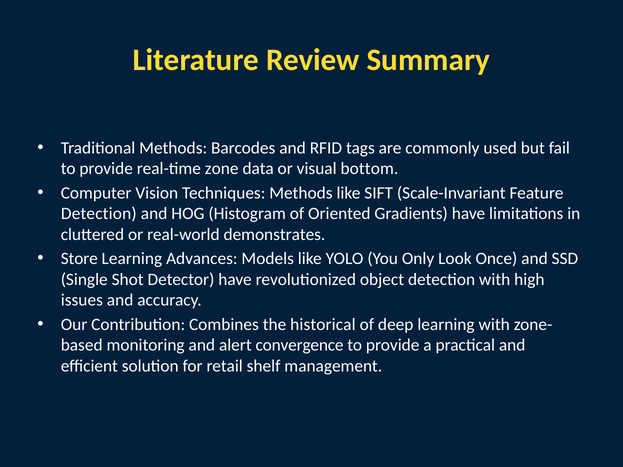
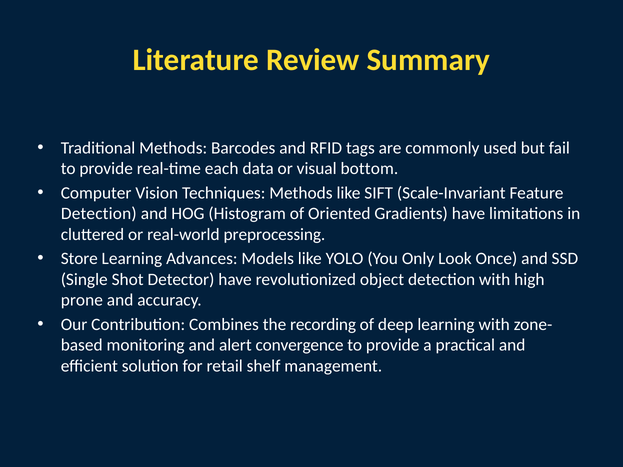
zone: zone -> each (222, 169)
demonstrates: demonstrates -> preprocessing (274, 235)
issues: issues -> prone (82, 300)
historical: historical -> recording (323, 325)
